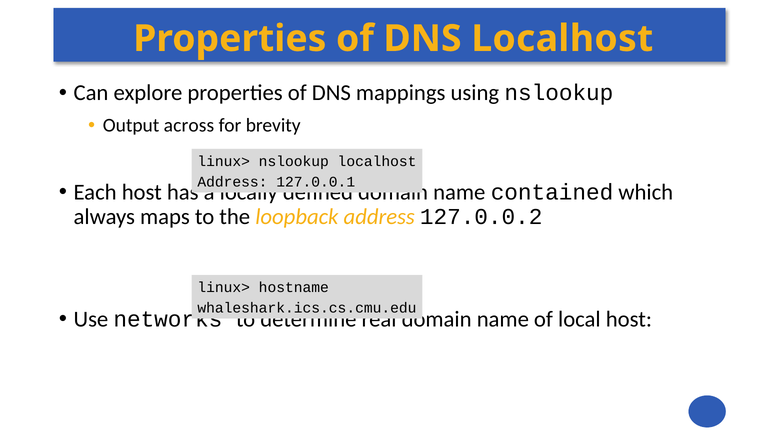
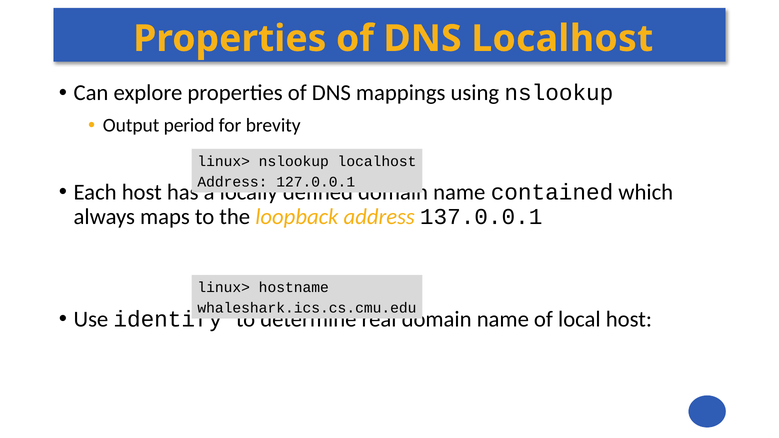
across: across -> period (189, 126)
127.0.0.2: 127.0.0.2 -> 137.0.0.1 (481, 217)
networks: networks -> identify (168, 319)
